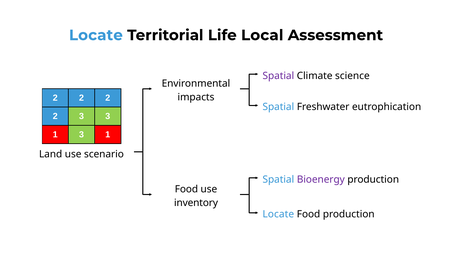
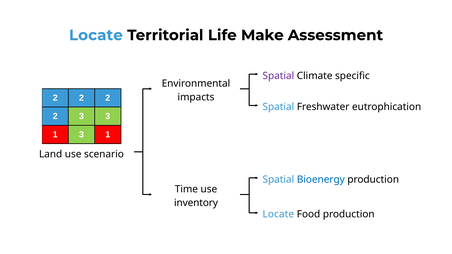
Local: Local -> Make (262, 35)
science: science -> specific (352, 76)
Bioenergy colour: purple -> blue (321, 180)
Food: Food -> Time (186, 189)
